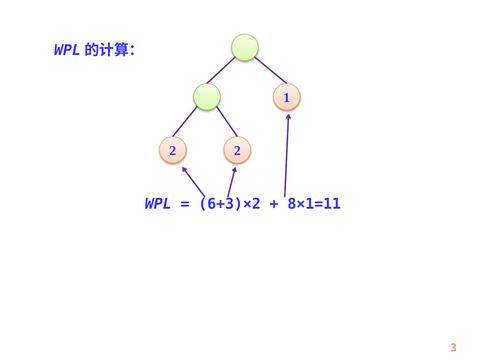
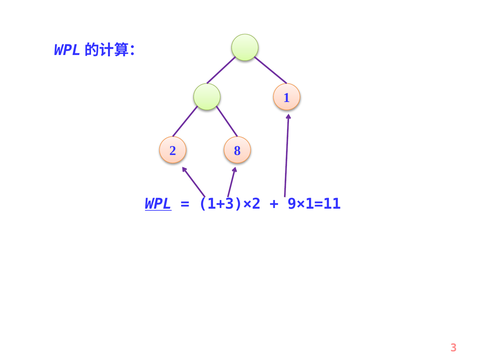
2 2: 2 -> 8 (237, 151)
WPL underline: none -> present (158, 204)
6+3)×2: 6+3)×2 -> 1+3)×2 (230, 204)
8×1=11: 8×1=11 -> 9×1=11 (314, 204)
